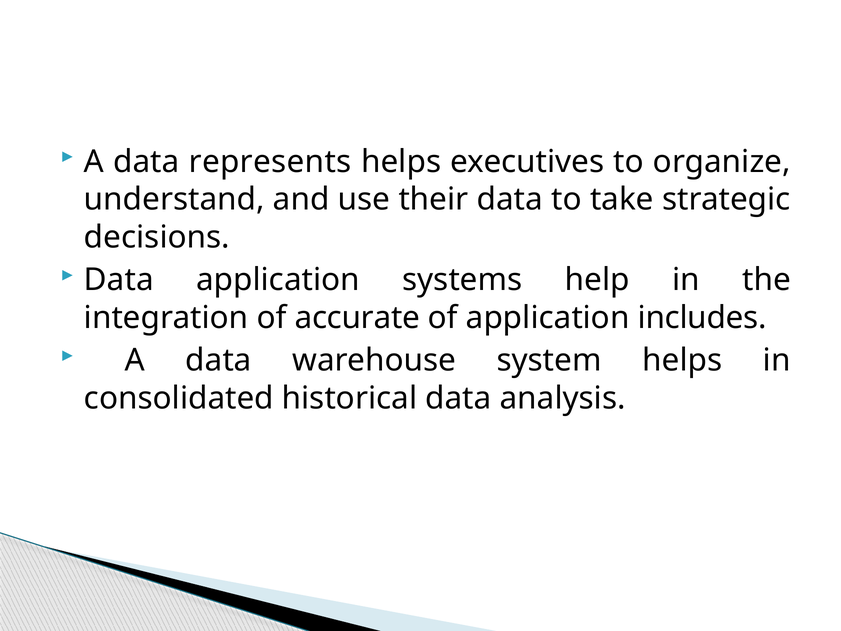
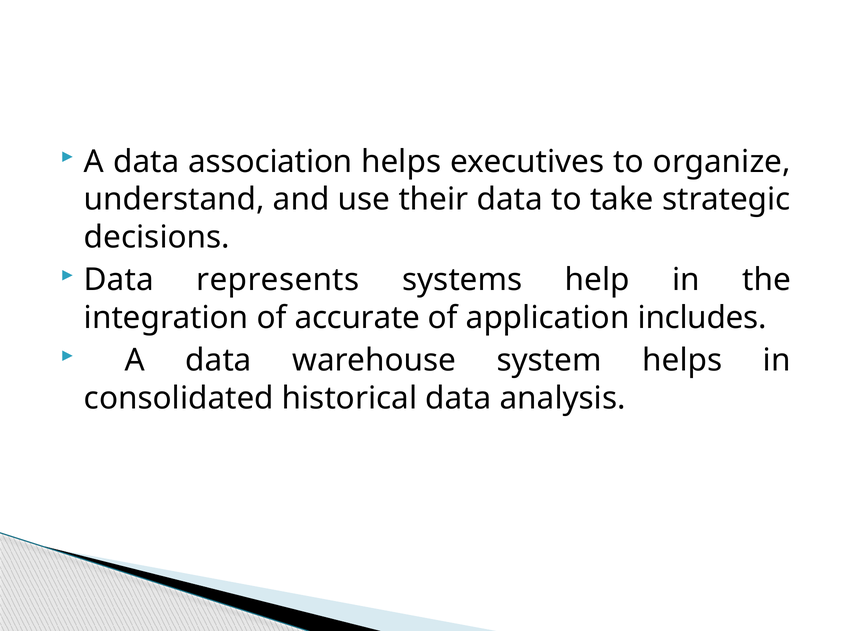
represents: represents -> association (270, 162)
Data application: application -> represents (278, 280)
